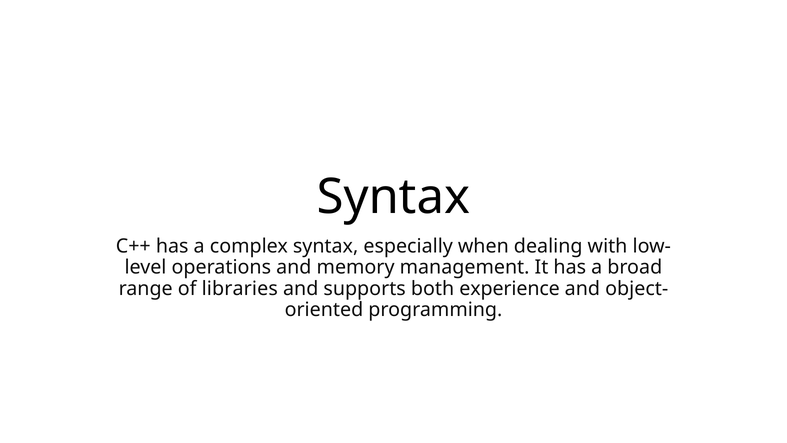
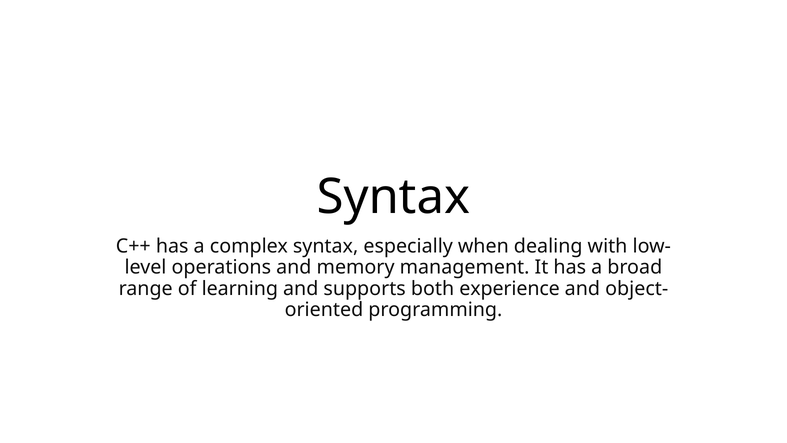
libraries: libraries -> learning (240, 288)
